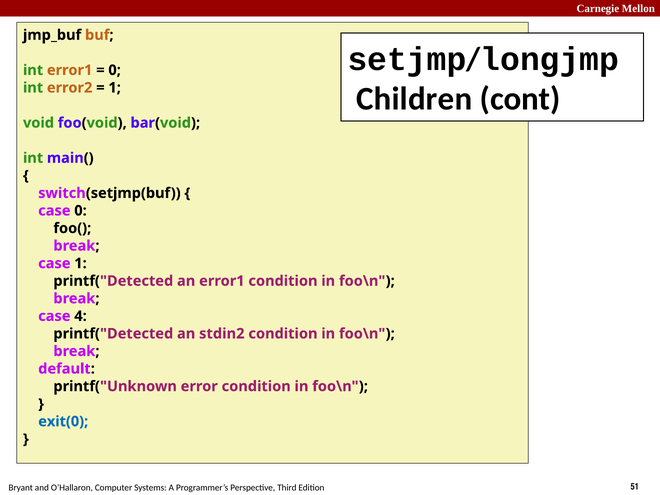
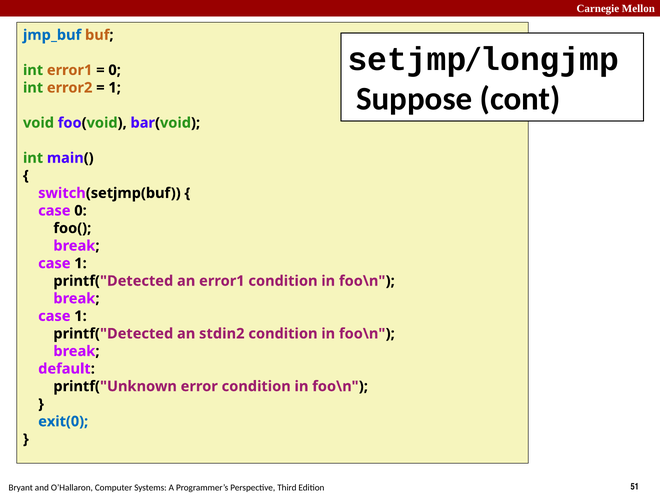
jmp_buf colour: black -> blue (52, 35)
Children: Children -> Suppose (414, 99)
4: 4 -> 1 (81, 316)
